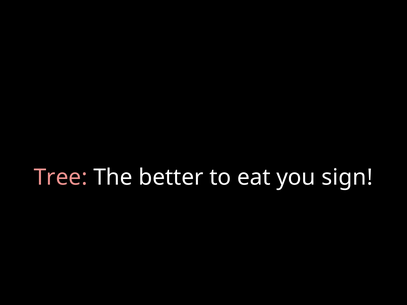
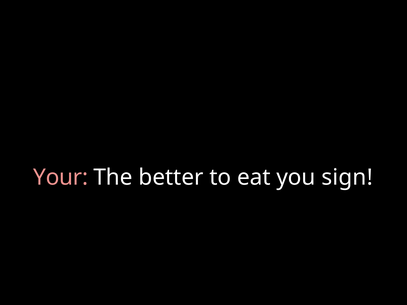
Tree: Tree -> Your (61, 178)
